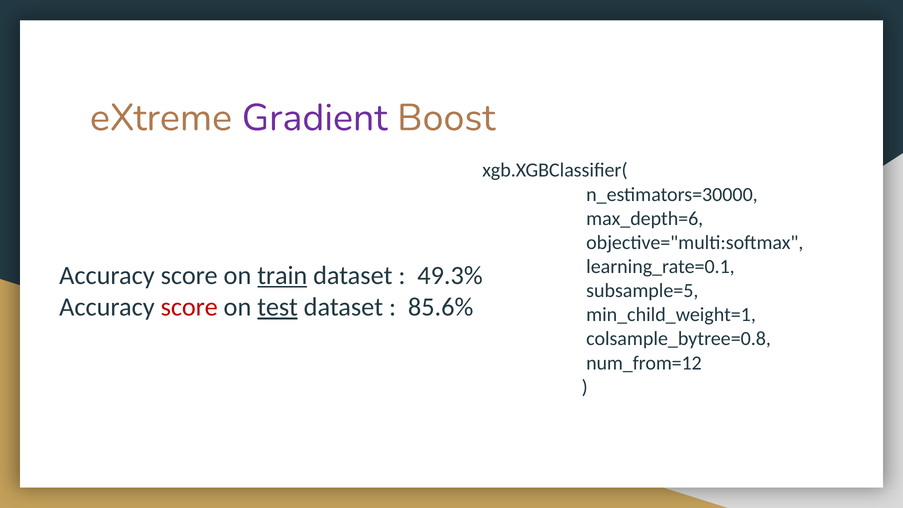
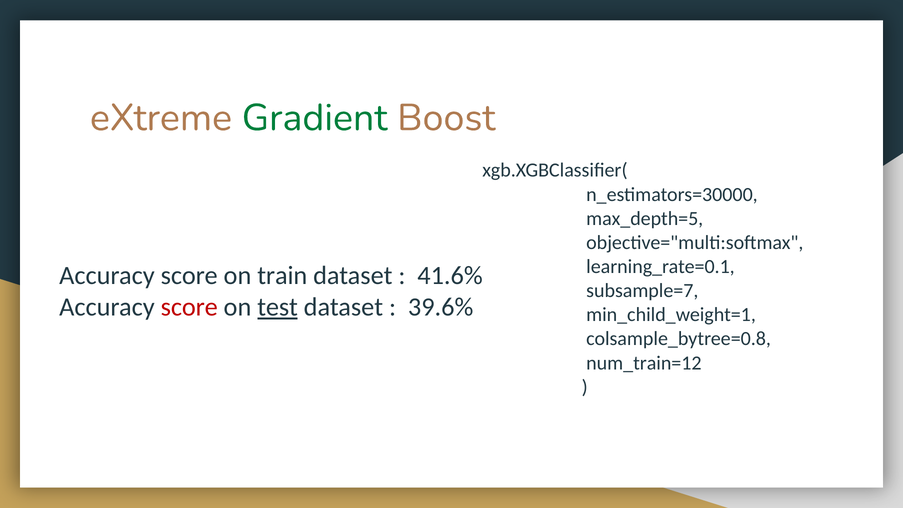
Gradient colour: purple -> green (315, 118)
max_depth=6: max_depth=6 -> max_depth=5 (645, 218)
train underline: present -> none (282, 276)
49.3%: 49.3% -> 41.6% (450, 276)
subsample=5: subsample=5 -> subsample=7 (642, 291)
85.6%: 85.6% -> 39.6% (441, 307)
num_from=12: num_from=12 -> num_train=12 (644, 363)
